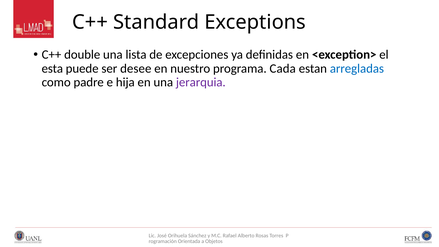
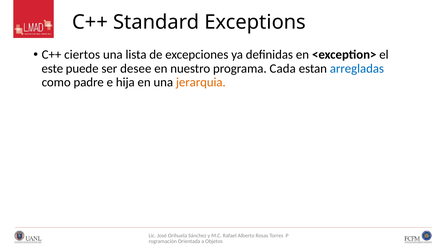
double: double -> ciertos (82, 55)
esta: esta -> este (52, 69)
jerarquia colour: purple -> orange (201, 82)
